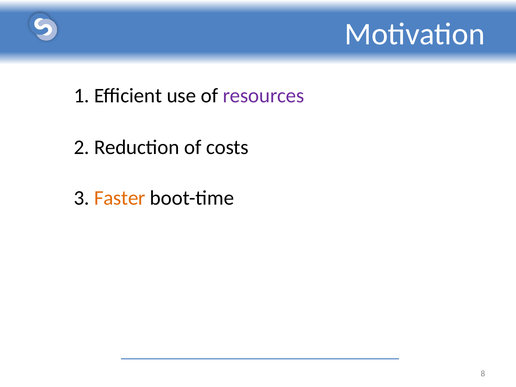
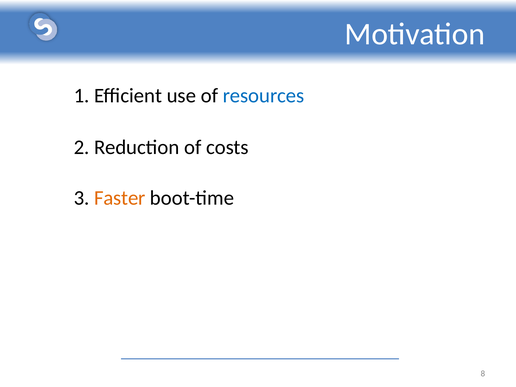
resources colour: purple -> blue (264, 96)
